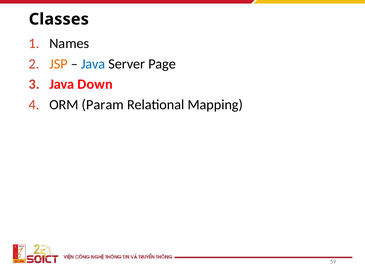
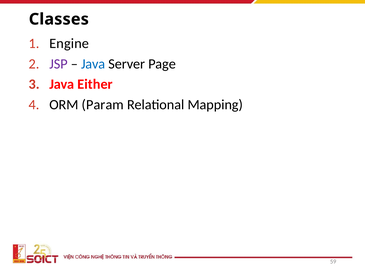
Names: Names -> Engine (69, 43)
JSP colour: orange -> purple (58, 64)
Down: Down -> Either (95, 84)
